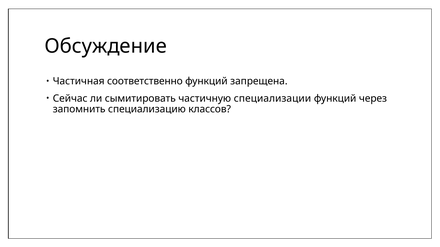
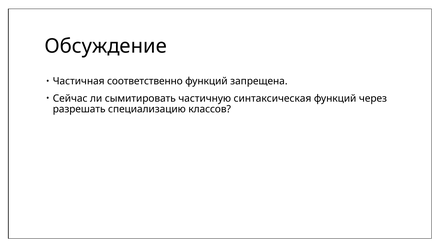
специализации: специализации -> синтаксическая (273, 99)
запомнить: запомнить -> разрешать (79, 109)
